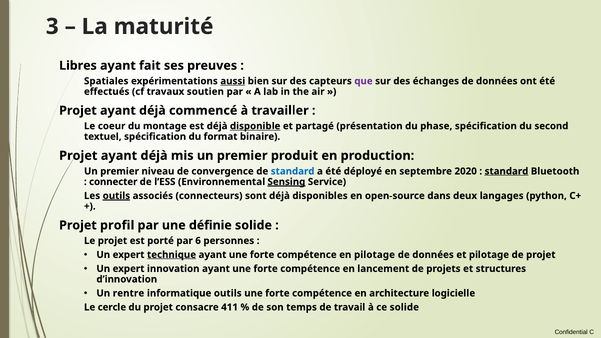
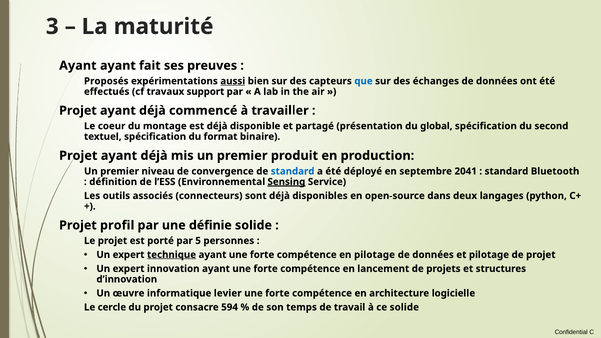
Libres: Libres -> Ayant (78, 66)
Spatiales: Spatiales -> Proposés (106, 81)
que colour: purple -> blue (363, 81)
soutien: soutien -> support (205, 92)
disponible underline: present -> none (255, 126)
phase: phase -> global (436, 126)
2020: 2020 -> 2041 (466, 171)
standard underline: present -> none (506, 171)
connecter: connecter -> définition (113, 182)
outils underline: present -> none (116, 196)
6: 6 -> 5 (198, 241)
rentre: rentre -> œuvre (129, 293)
informatique outils: outils -> levier (228, 293)
411: 411 -> 594 (230, 307)
